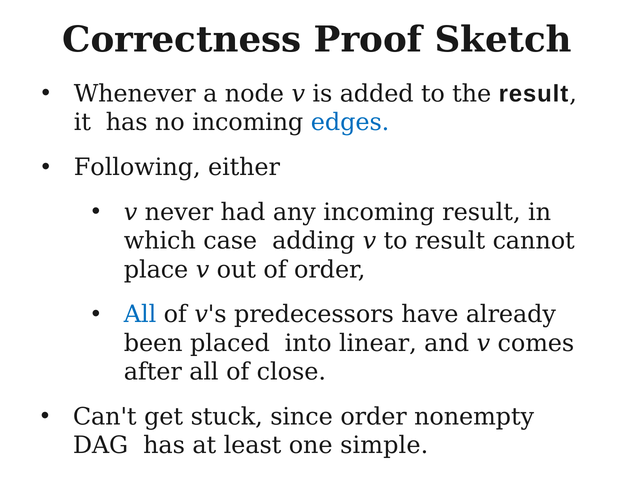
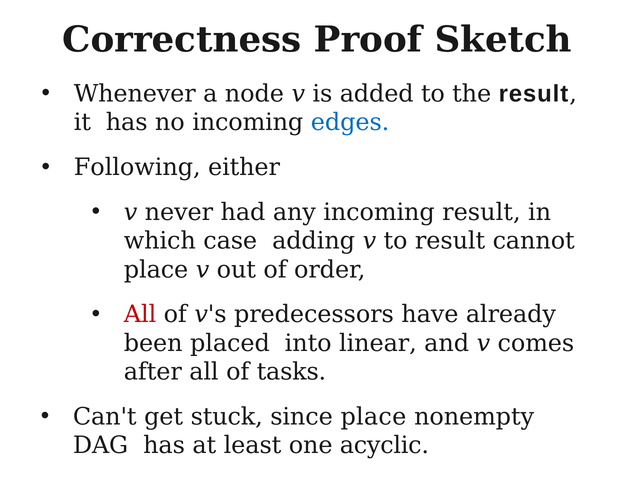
All colour: blue -> red (140, 315)
close: close -> tasks (291, 372)
since order: order -> place (373, 417)
simple: simple -> acyclic (384, 446)
